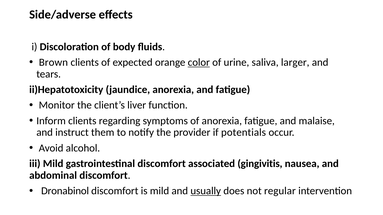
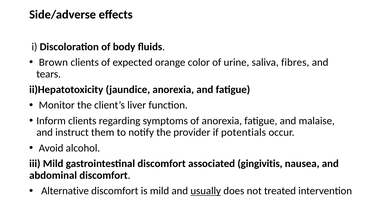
color underline: present -> none (199, 62)
larger: larger -> fibres (295, 62)
Dronabinol: Dronabinol -> Alternative (65, 191)
regular: regular -> treated (280, 191)
